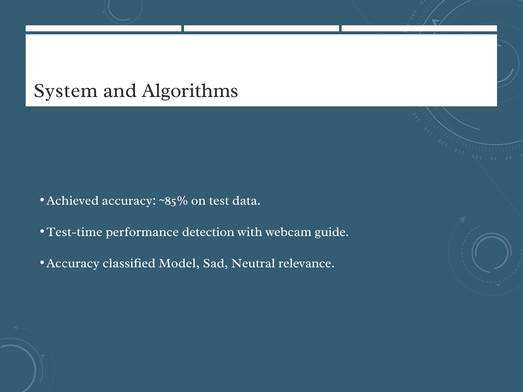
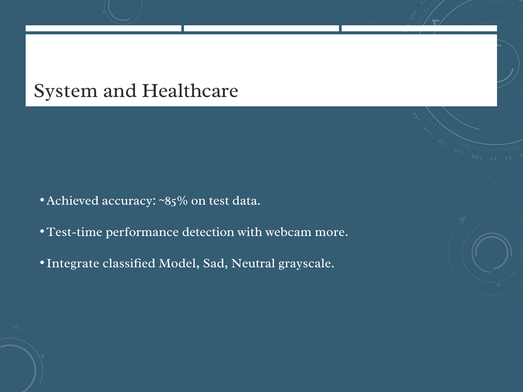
Algorithms: Algorithms -> Healthcare (190, 90)
guide: guide -> more (332, 232)
Accuracy: Accuracy -> Integrate (73, 263)
relevance: relevance -> grayscale (306, 263)
